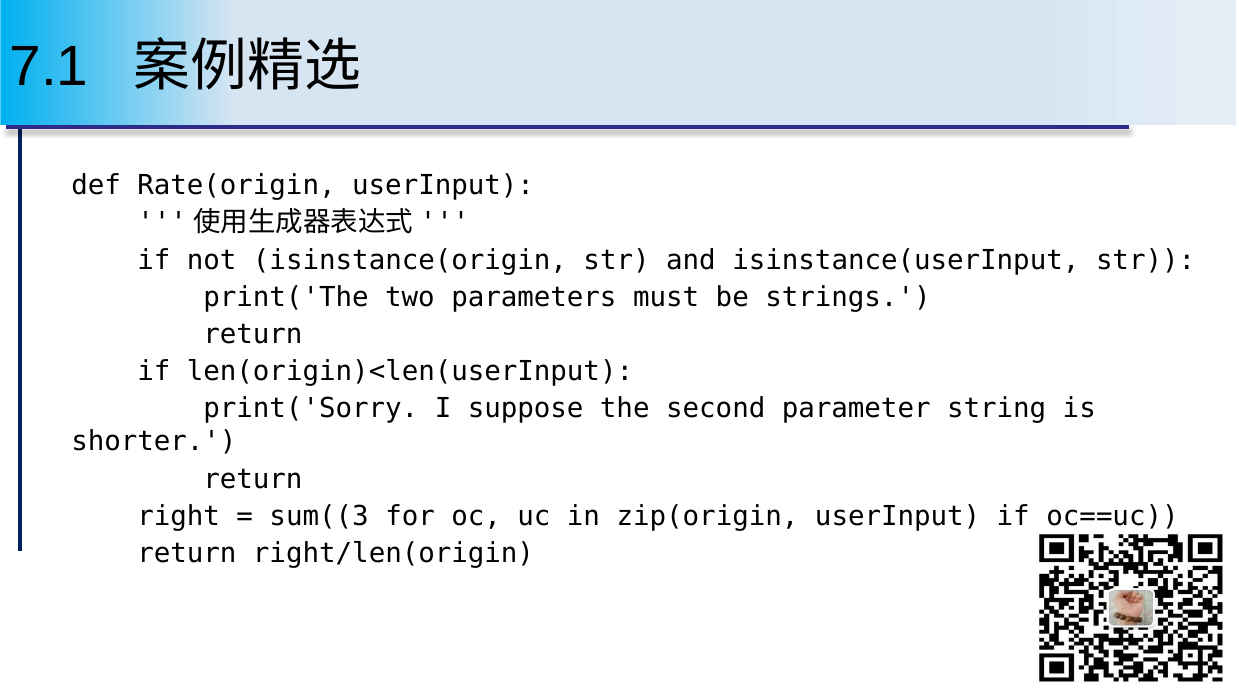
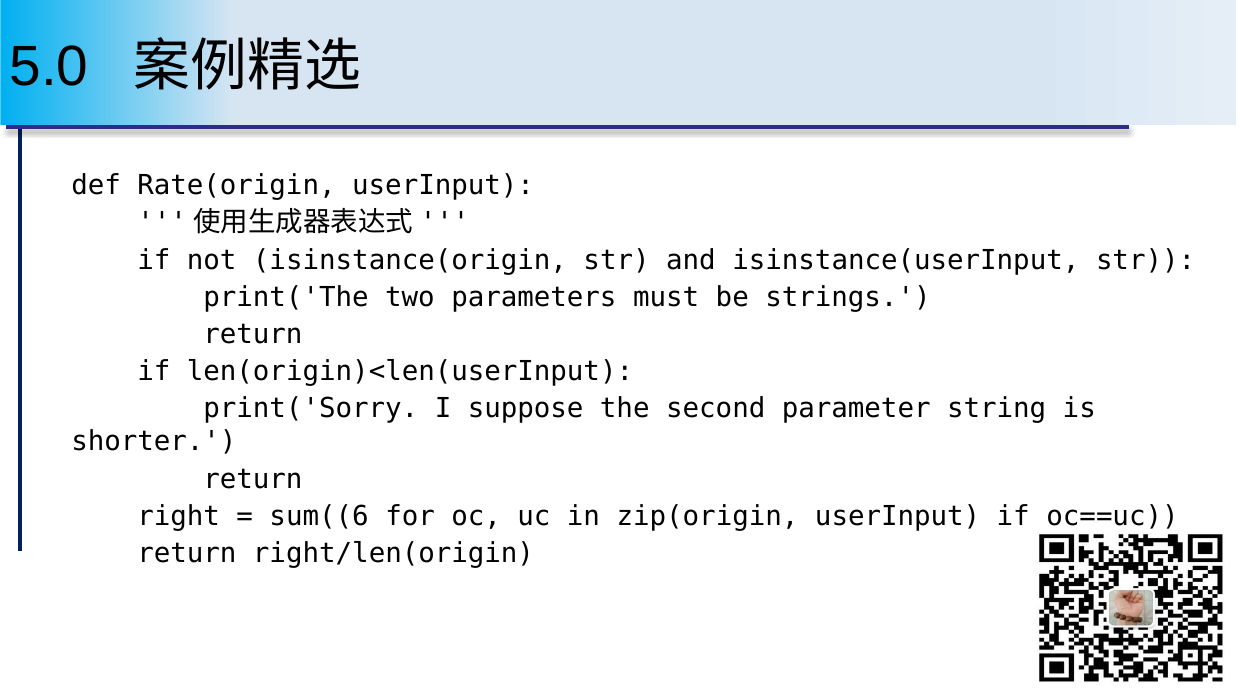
7.1: 7.1 -> 5.0 (49, 66)
sum((3: sum((3 -> sum((6 (319, 516)
